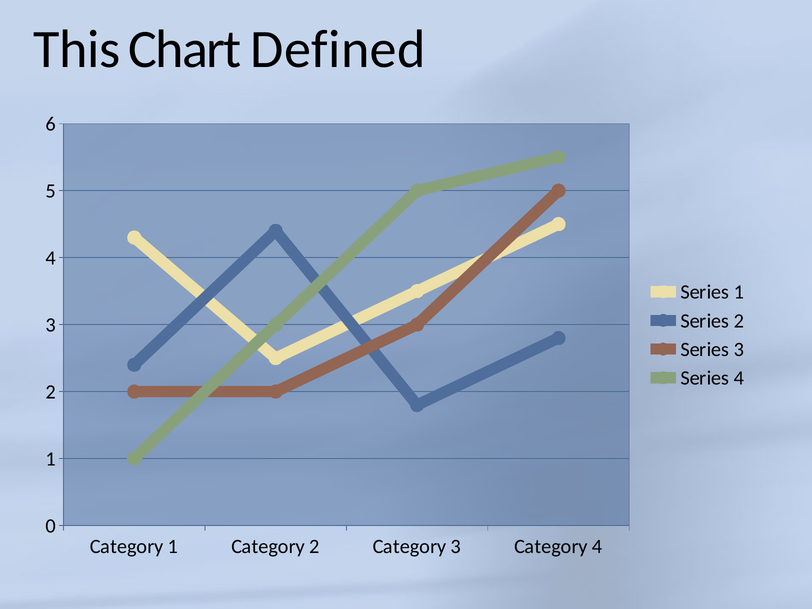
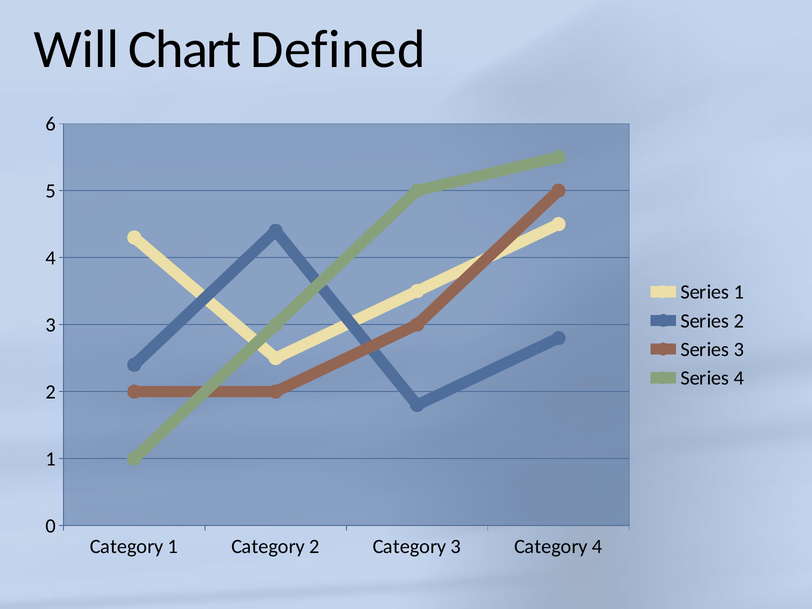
This: This -> Will (77, 49)
